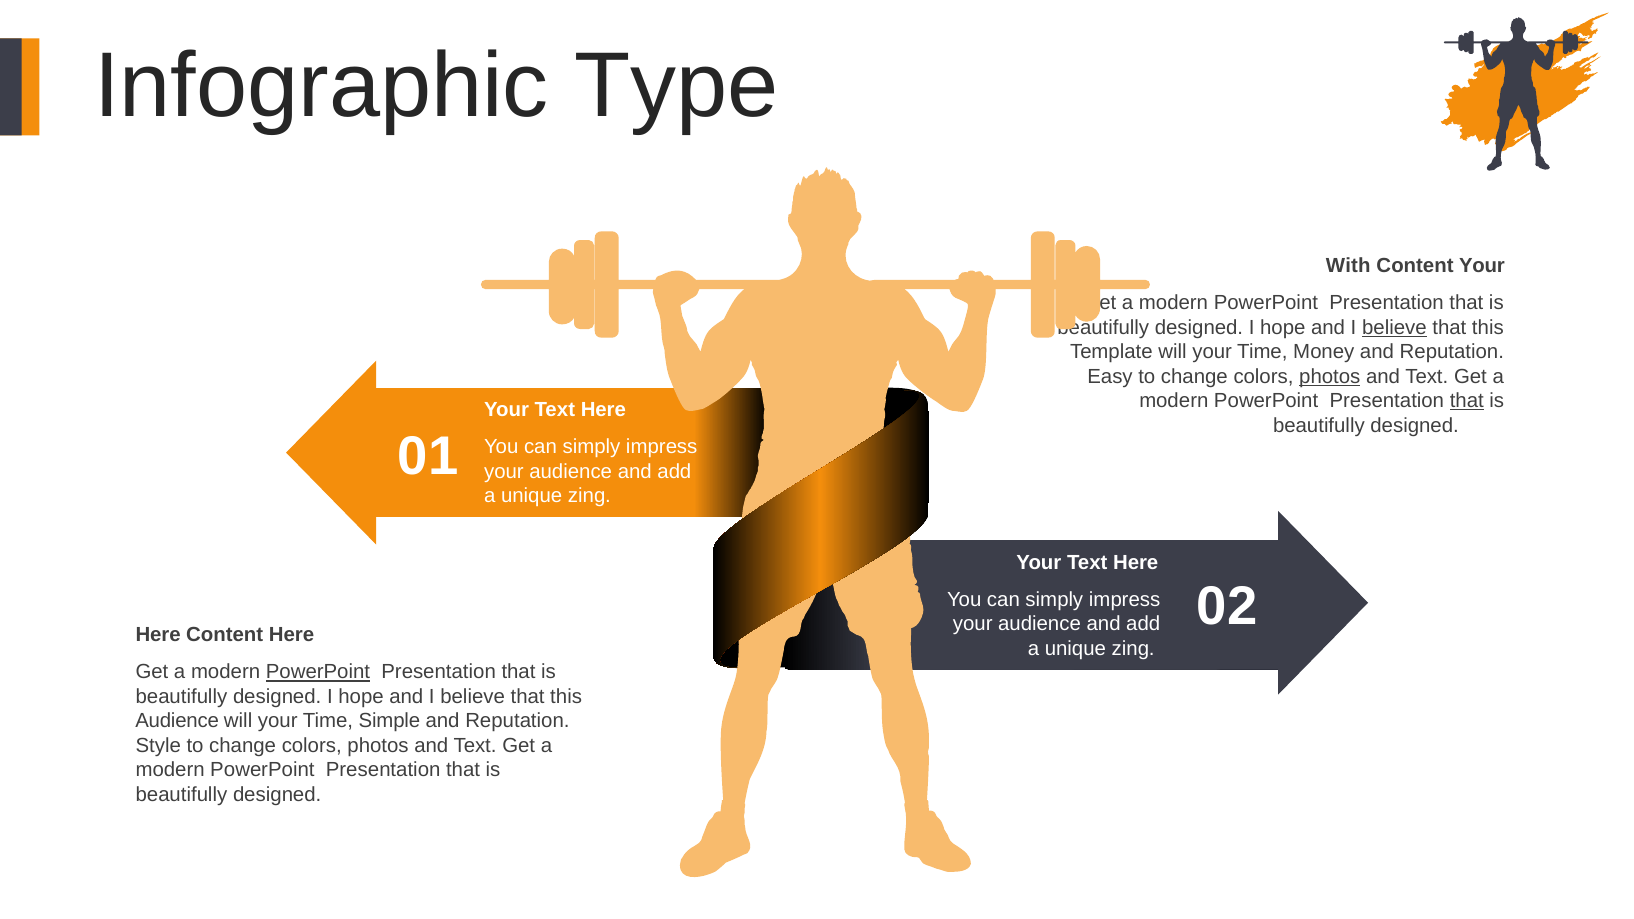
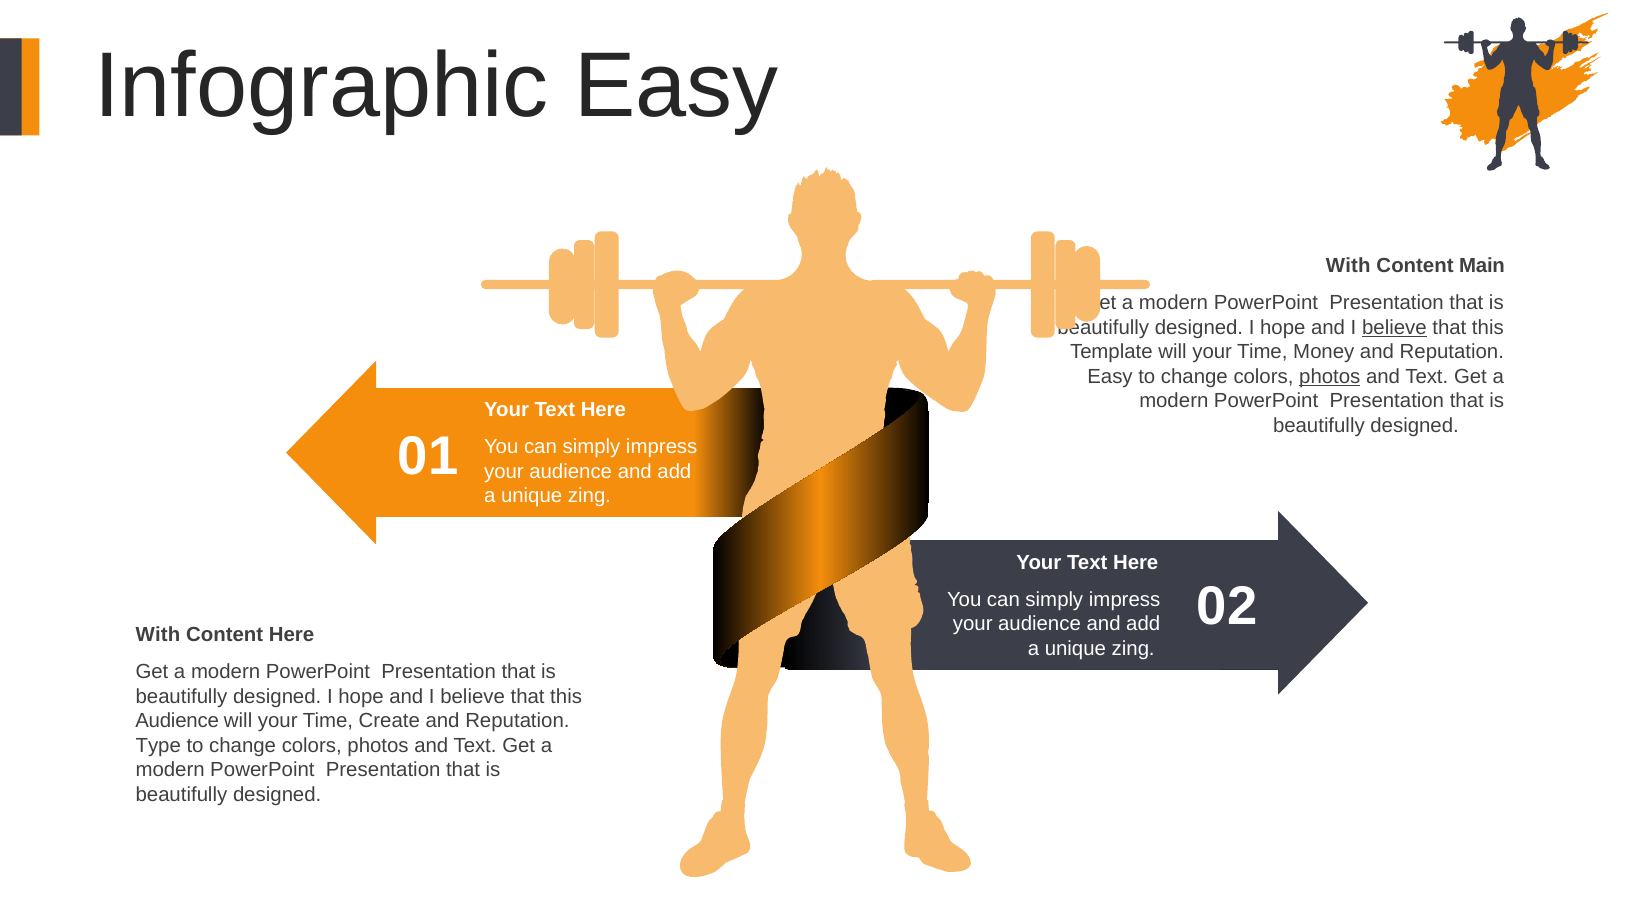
Infographic Type: Type -> Easy (676, 86)
Content Your: Your -> Main (1482, 266)
that underline: present -> none (1467, 401)
Here: Here -> With (158, 635)
PowerPoint underline: present -> none (318, 672)
Simple: Simple -> Create (389, 721)
Style: Style -> Type (158, 746)
